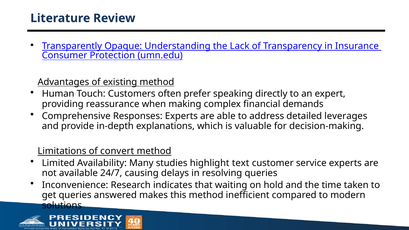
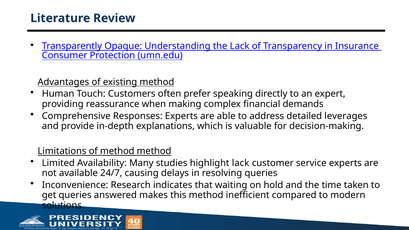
of convert: convert -> method (117, 151)
highlight text: text -> lack (241, 163)
